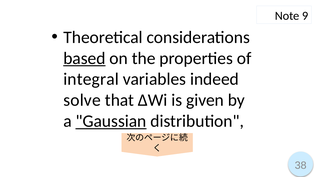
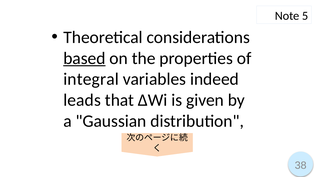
9: 9 -> 5 (305, 16)
solve: solve -> leads (82, 100)
Gaussian underline: present -> none (111, 121)
